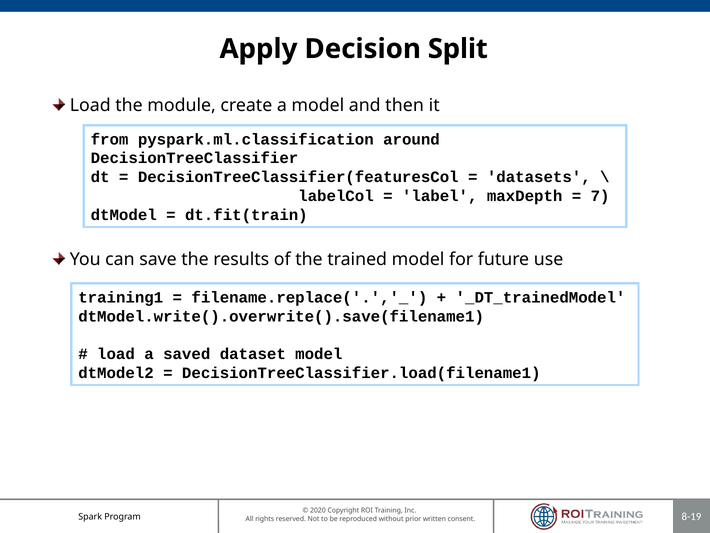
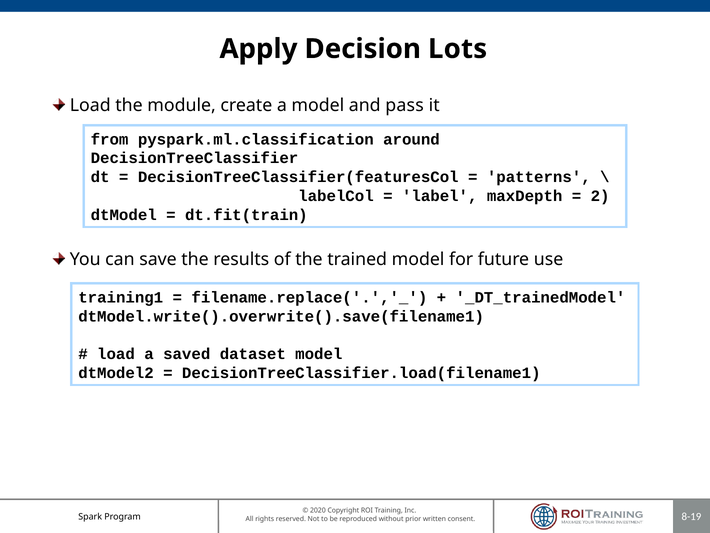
Split: Split -> Lots (458, 49)
then: then -> pass (405, 105)
datasets: datasets -> patterns (539, 177)
7: 7 -> 2 (600, 196)
